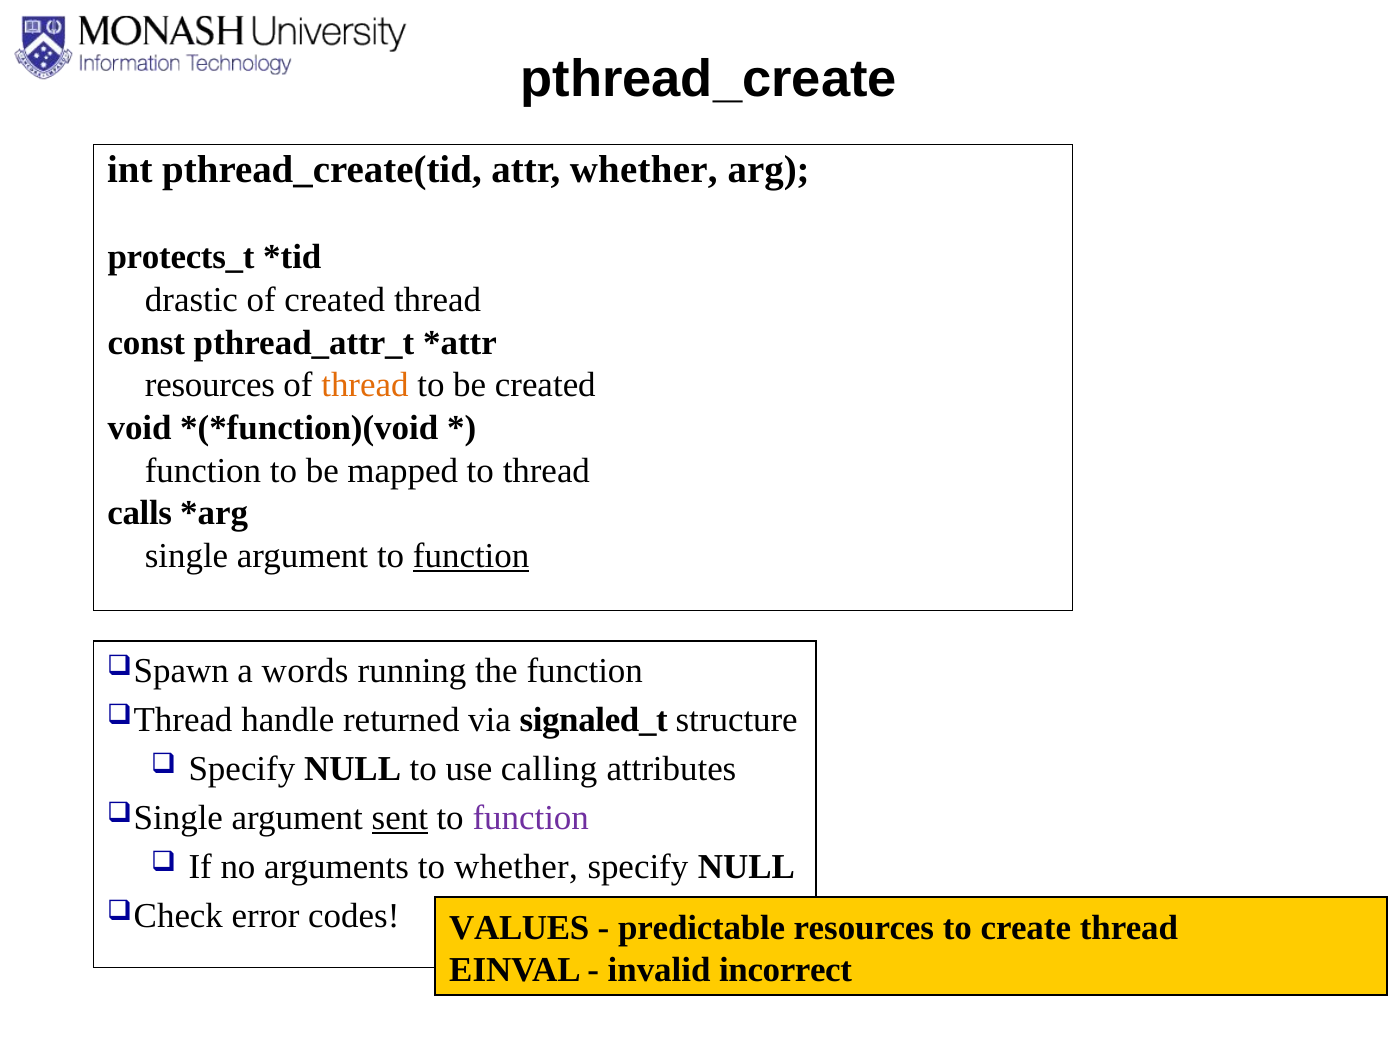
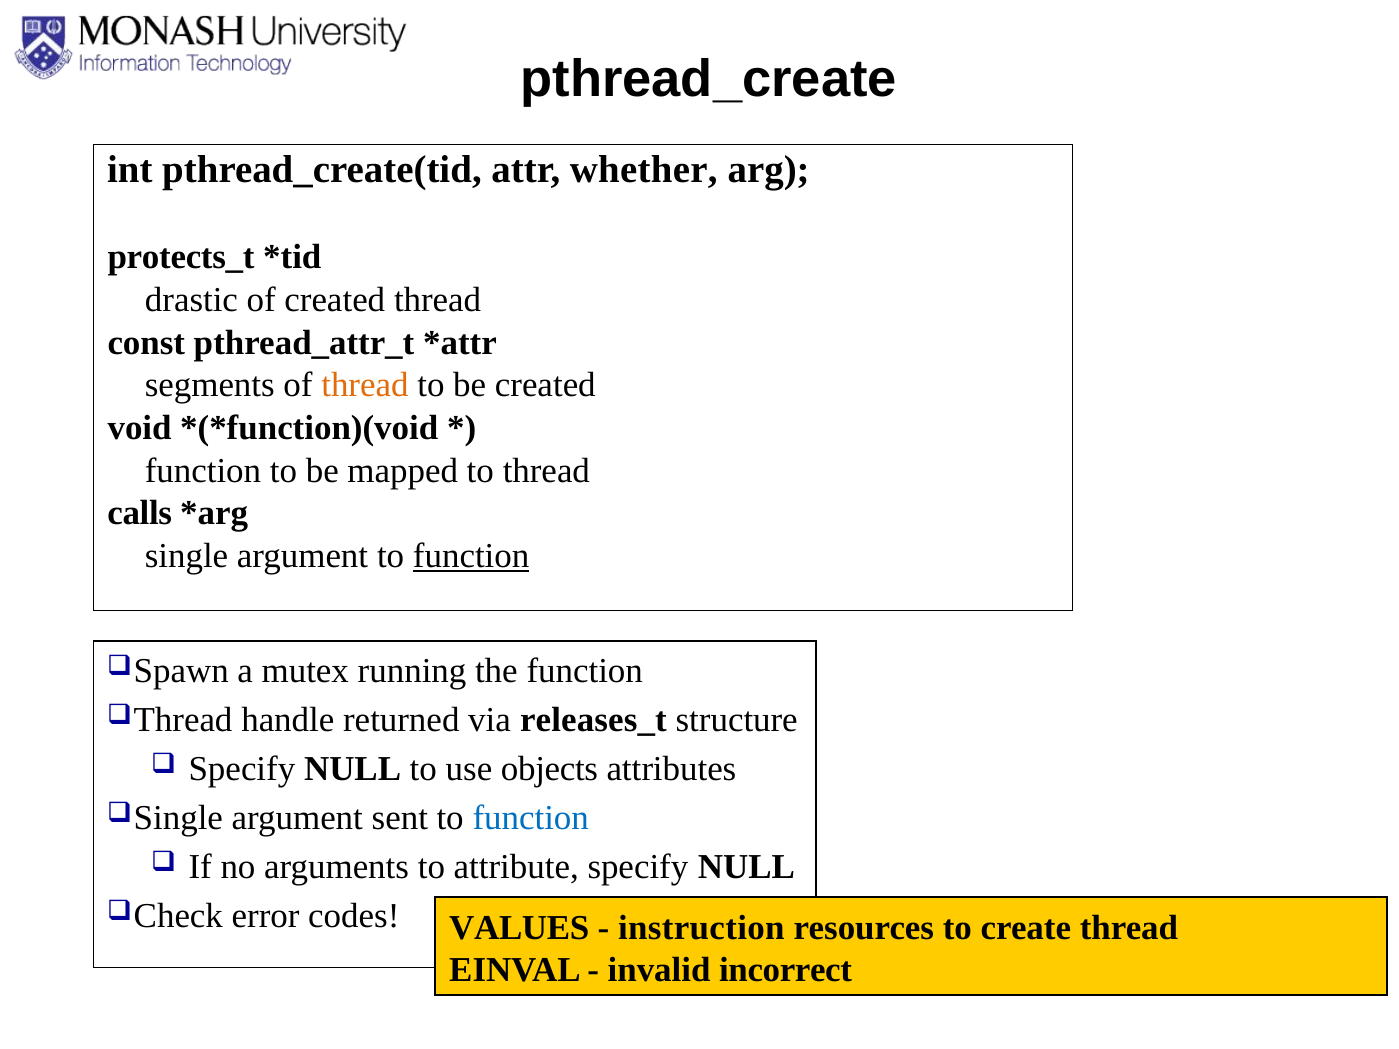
resources: resources -> segments (210, 385)
words: words -> mutex (305, 672)
signaled_t: signaled_t -> releases_t (593, 721)
calling: calling -> objects (549, 769)
sent underline: present -> none (400, 818)
function colour: purple -> blue (531, 818)
to whether: whether -> attribute (516, 867)
predictable: predictable -> instruction (701, 928)
